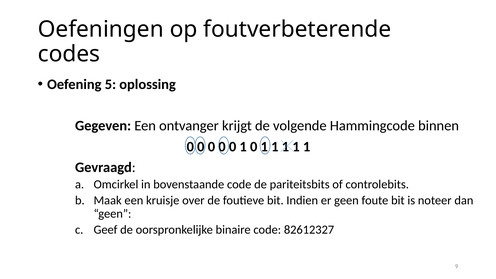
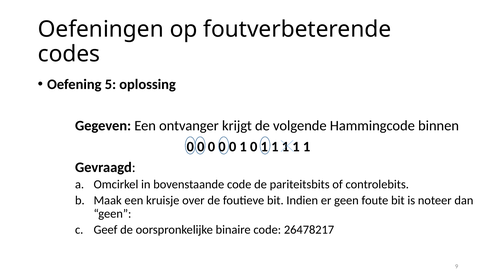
82612327: 82612327 -> 26478217 (309, 230)
